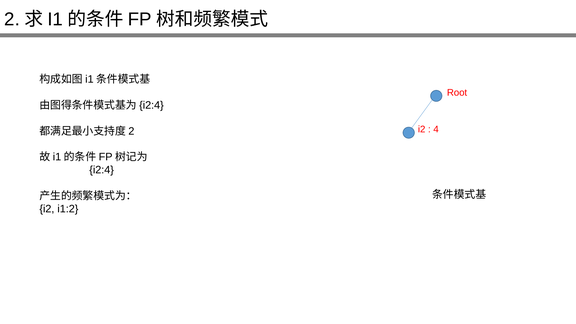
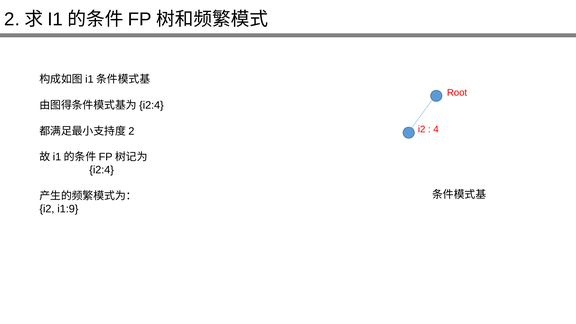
i1:2: i1:2 -> i1:9 (68, 209)
